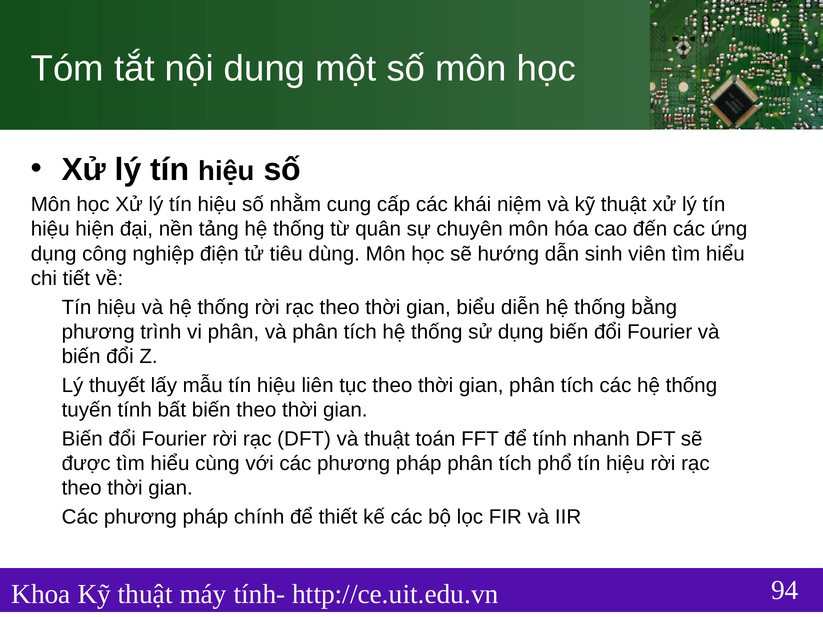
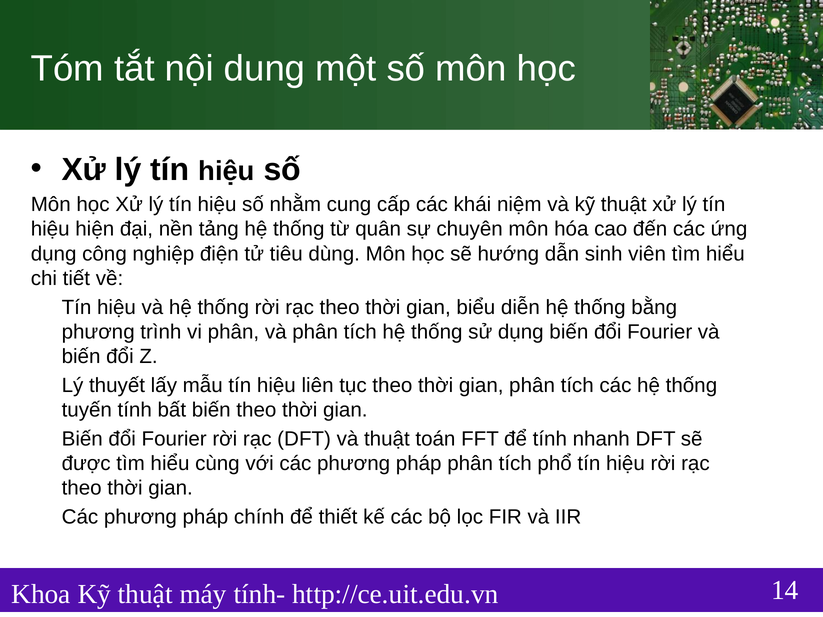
94: 94 -> 14 (785, 590)
